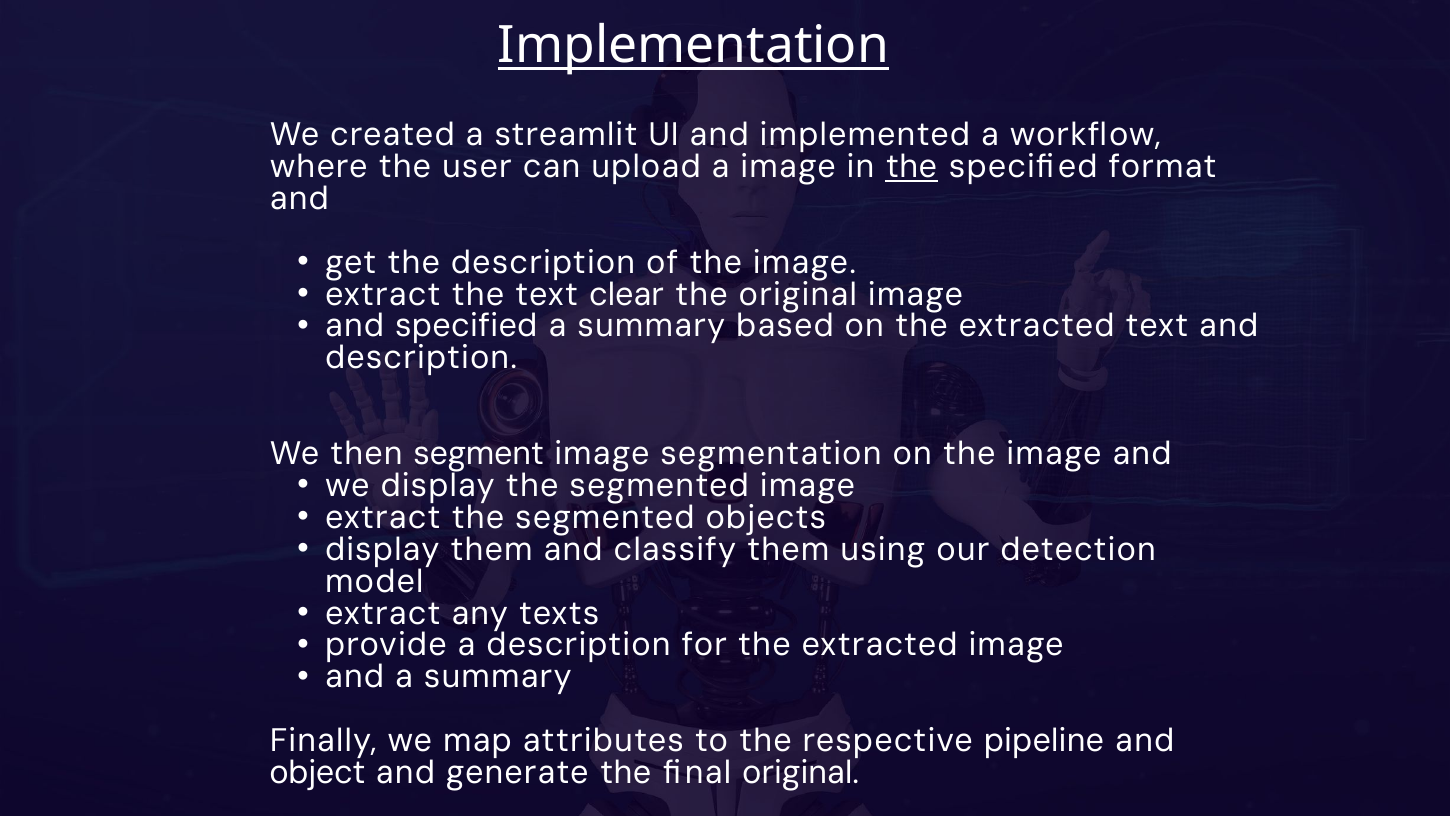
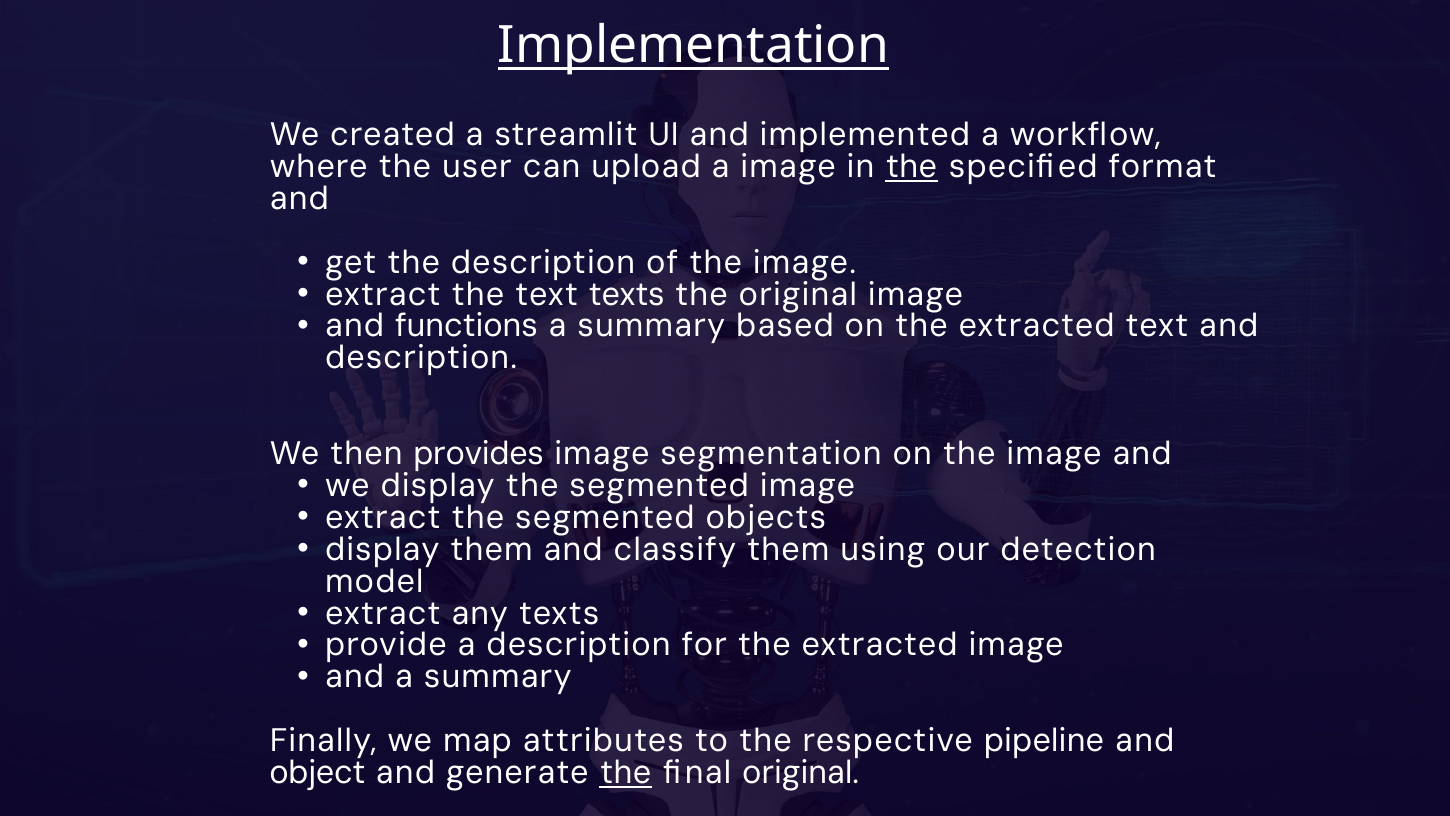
text clear: clear -> texts (627, 294)
and specified: specified -> functions (466, 326)
segment: segment -> provides (479, 454)
the underline: none -> present (626, 772)
